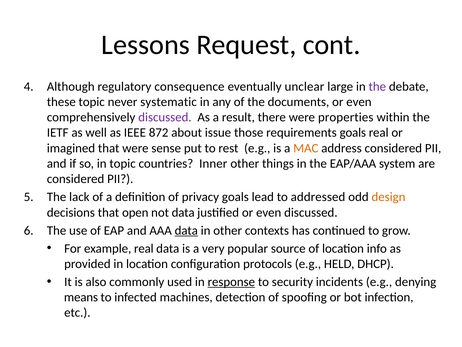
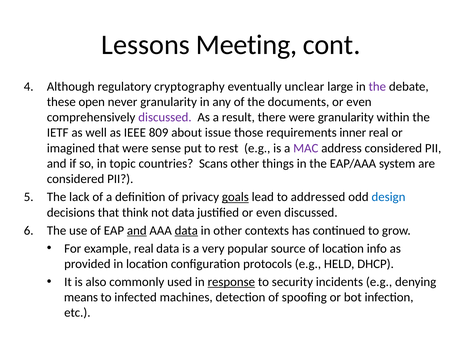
Request: Request -> Meeting (246, 45)
consequence: consequence -> cryptography (189, 86)
these topic: topic -> open (92, 102)
never systematic: systematic -> granularity (169, 102)
were properties: properties -> granularity (346, 117)
872: 872 -> 809 (159, 133)
requirements goals: goals -> inner (353, 133)
MAC colour: orange -> purple (306, 148)
Inner: Inner -> Scans (213, 163)
goals underline: none -> present (235, 197)
design colour: orange -> blue (388, 197)
open: open -> think (135, 212)
and underline: none -> present (137, 230)
